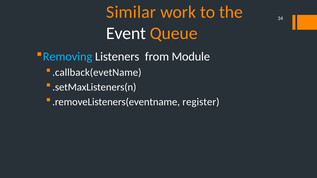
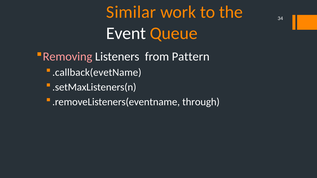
Removing colour: light blue -> pink (68, 57)
Module: Module -> Pattern (191, 57)
register: register -> through (201, 102)
